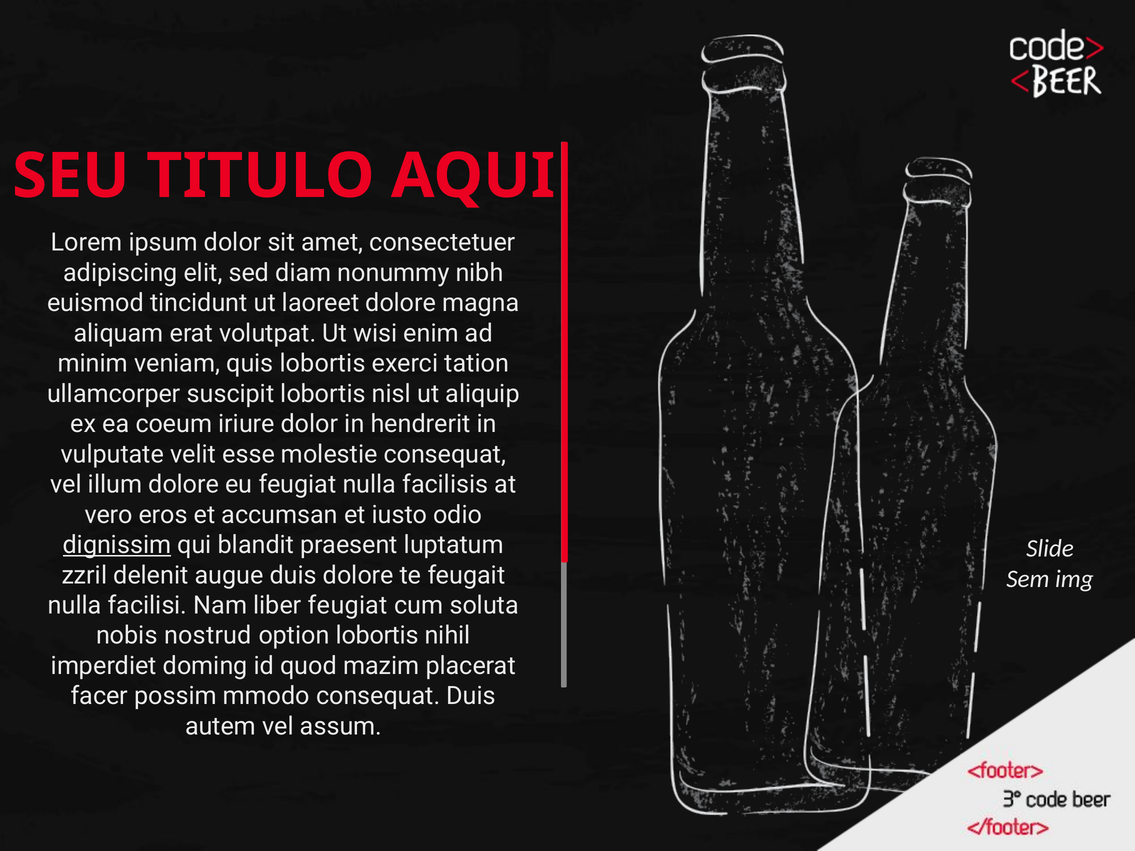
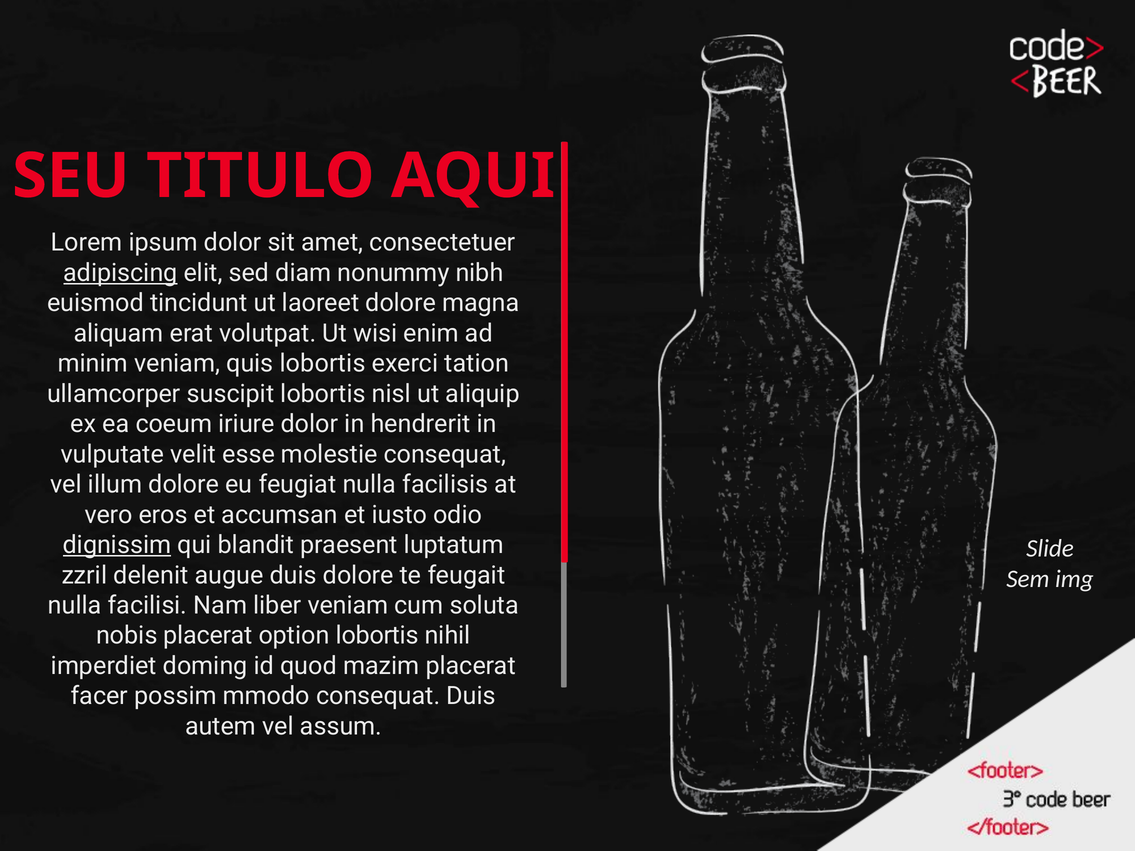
adipiscing underline: none -> present (120, 273)
liber feugiat: feugiat -> veniam (348, 606)
nobis nostrud: nostrud -> placerat (208, 636)
